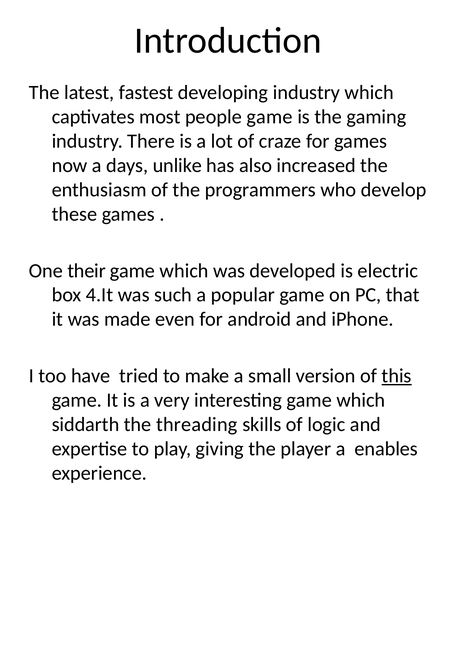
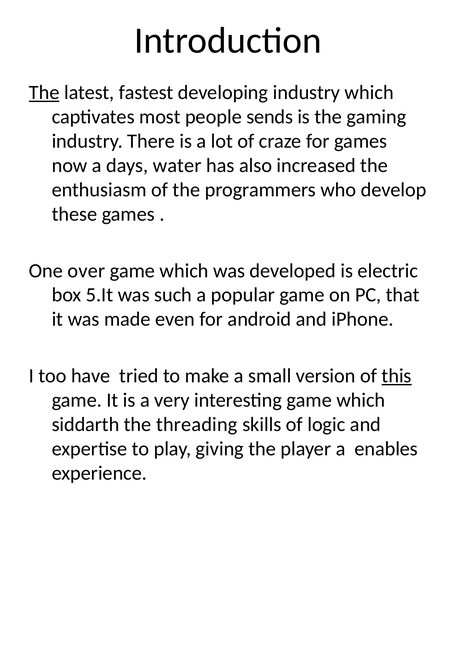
The underline: none -> present (44, 93)
people game: game -> sends (270, 117)
unlike: unlike -> water (177, 166)
their: their -> over (86, 271)
4.It: 4.It -> 5.It (100, 295)
